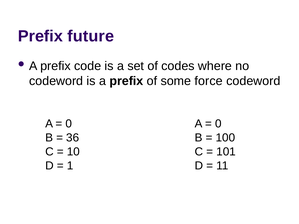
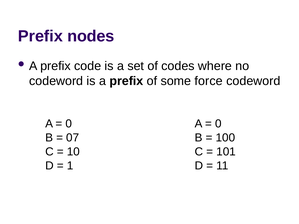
future: future -> nodes (91, 36)
36: 36 -> 07 (73, 138)
